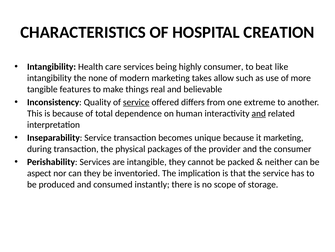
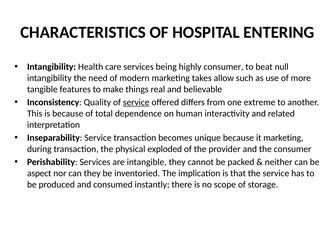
CREATION: CREATION -> ENTERING (279, 32)
like: like -> null (282, 67)
none: none -> need (98, 78)
and underline: present -> none (259, 113)
packages: packages -> exploded (165, 149)
